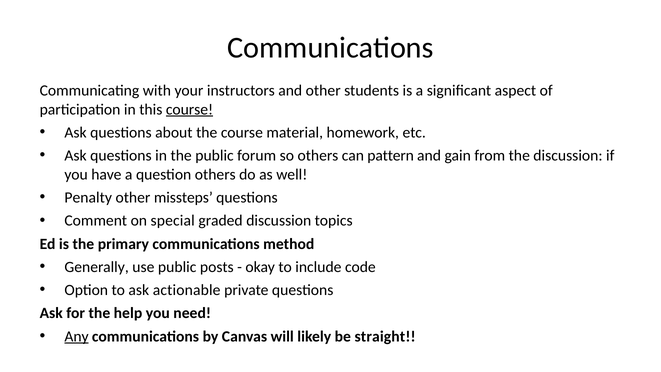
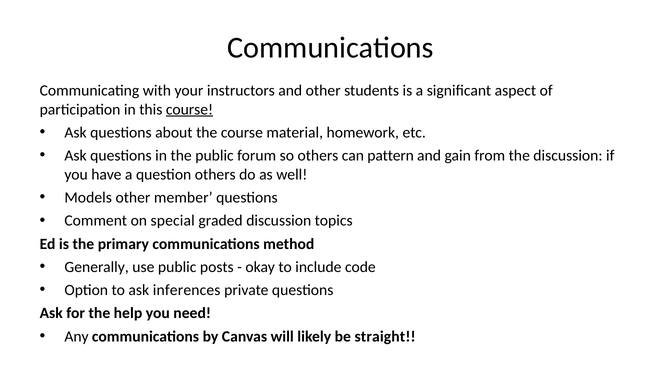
Penalty: Penalty -> Models (88, 197)
missteps: missteps -> member (183, 197)
actionable: actionable -> inferences (187, 290)
Any underline: present -> none (77, 336)
